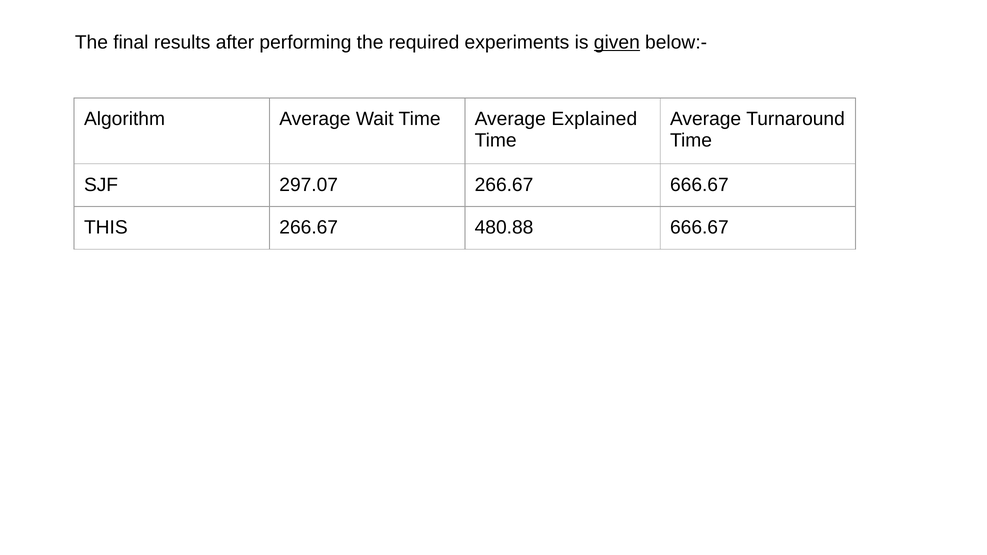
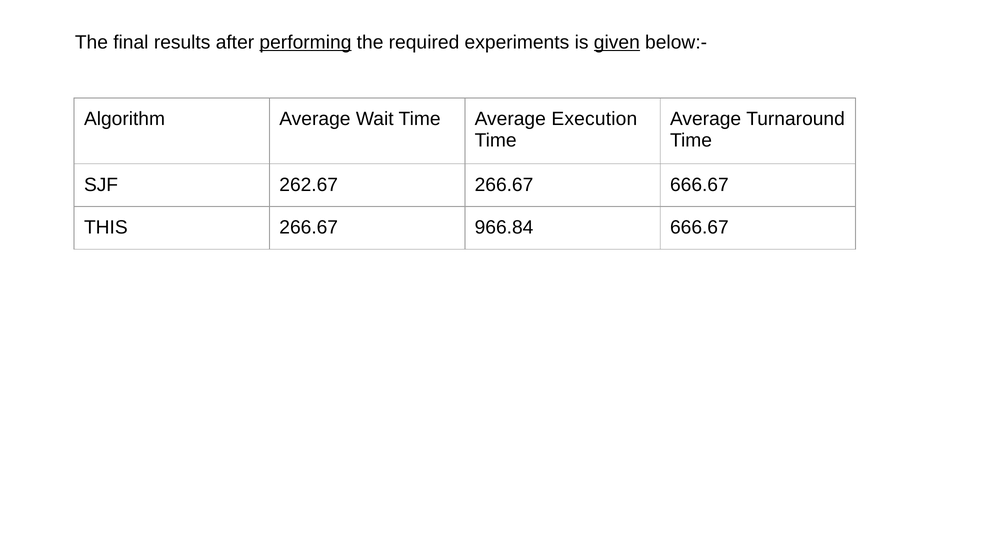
performing underline: none -> present (305, 42)
Explained: Explained -> Execution (594, 119)
297.07: 297.07 -> 262.67 (309, 185)
480.88: 480.88 -> 966.84 (504, 228)
